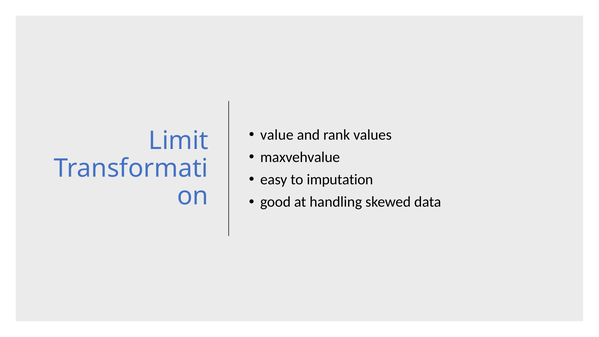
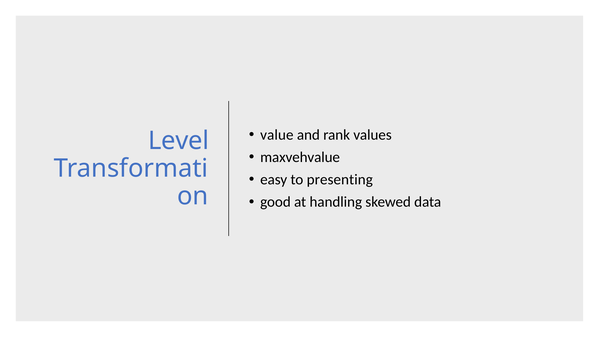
Limit: Limit -> Level (179, 141)
imputation: imputation -> presenting (340, 180)
